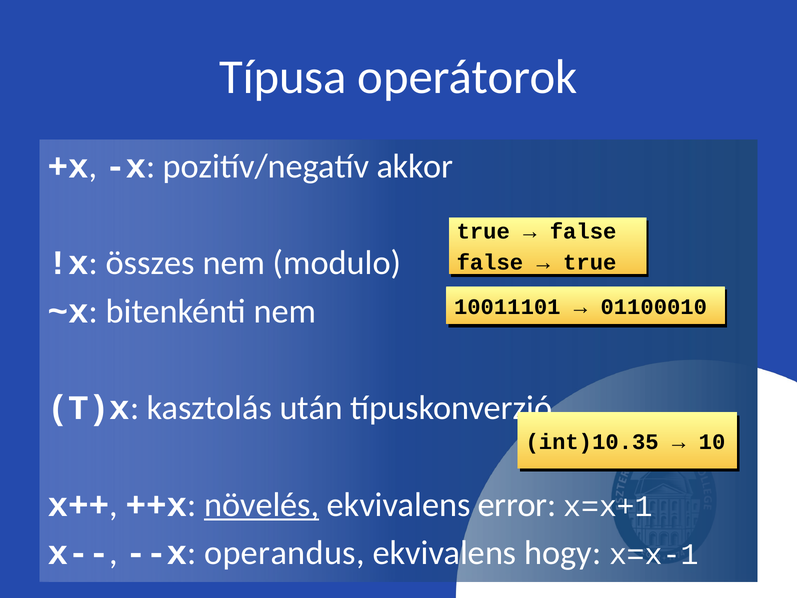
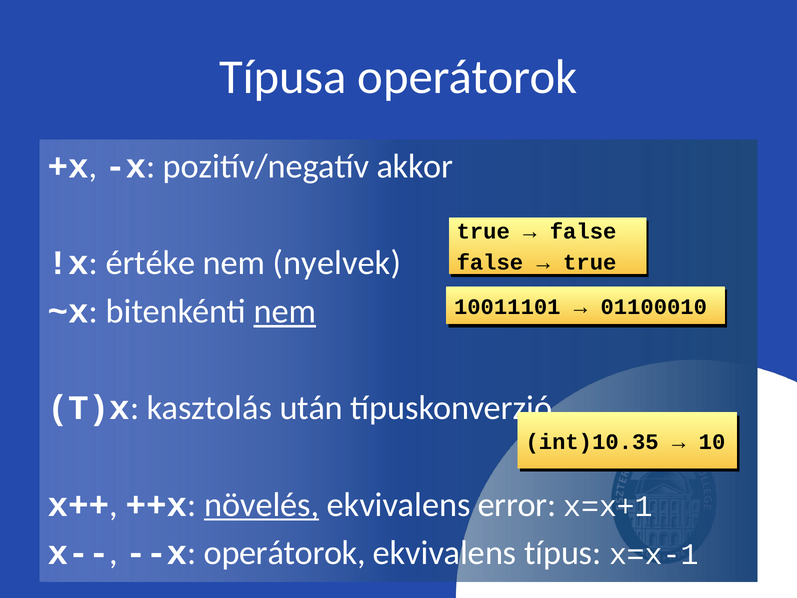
összes: összes -> értéke (150, 263)
modulo: modulo -> nyelvek (337, 263)
nem underline: none -> present (285, 311)
--x operandus: operandus -> operátorok (285, 553)
hogy: hogy -> típus (563, 553)
